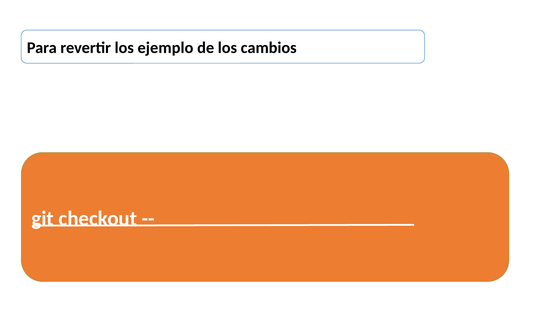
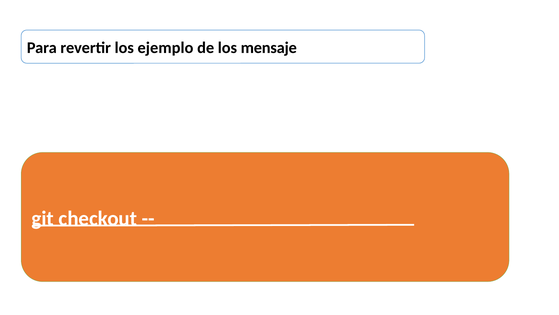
cambios: cambios -> mensaje (269, 48)
